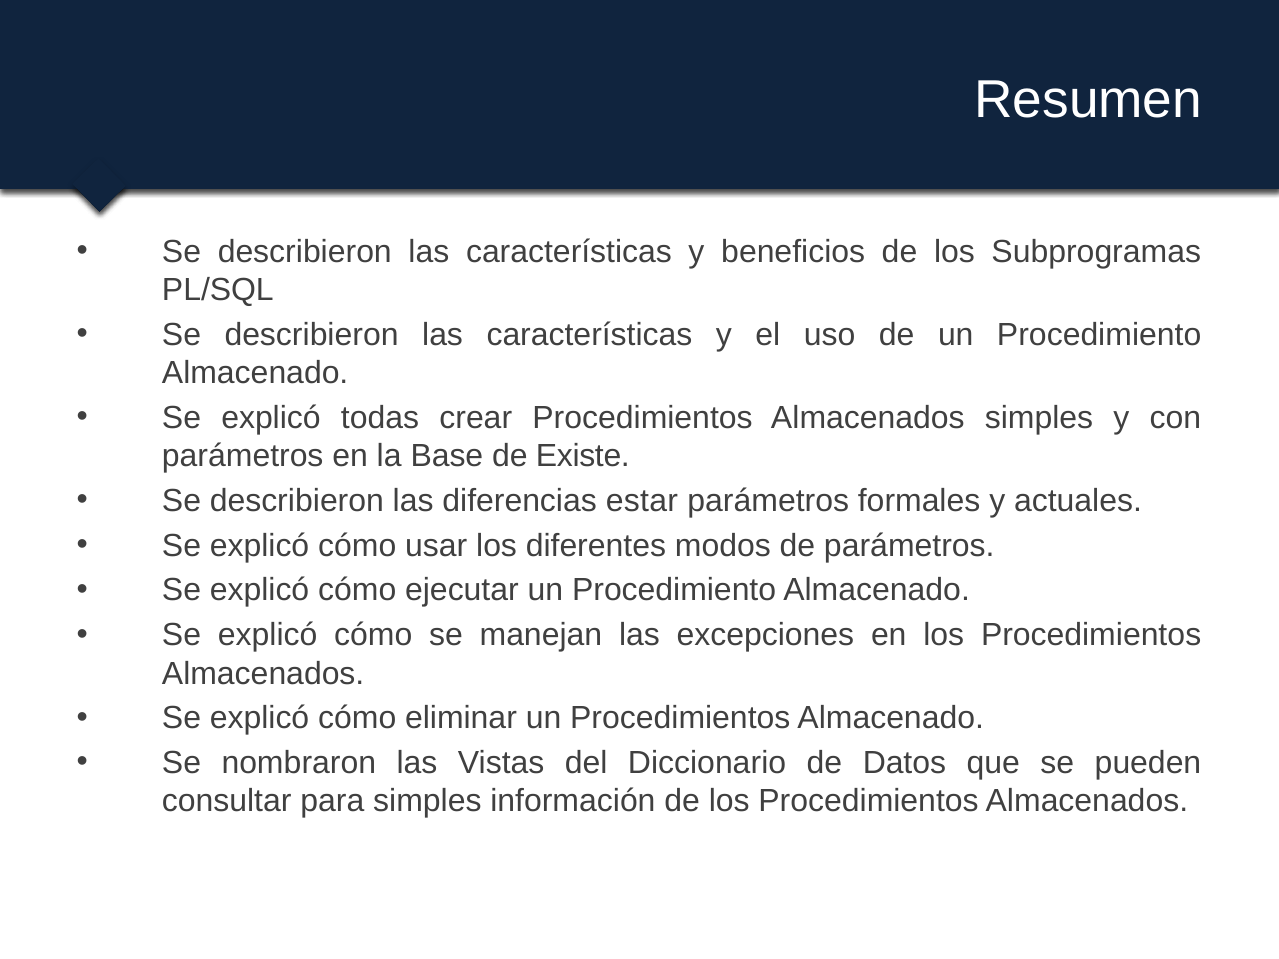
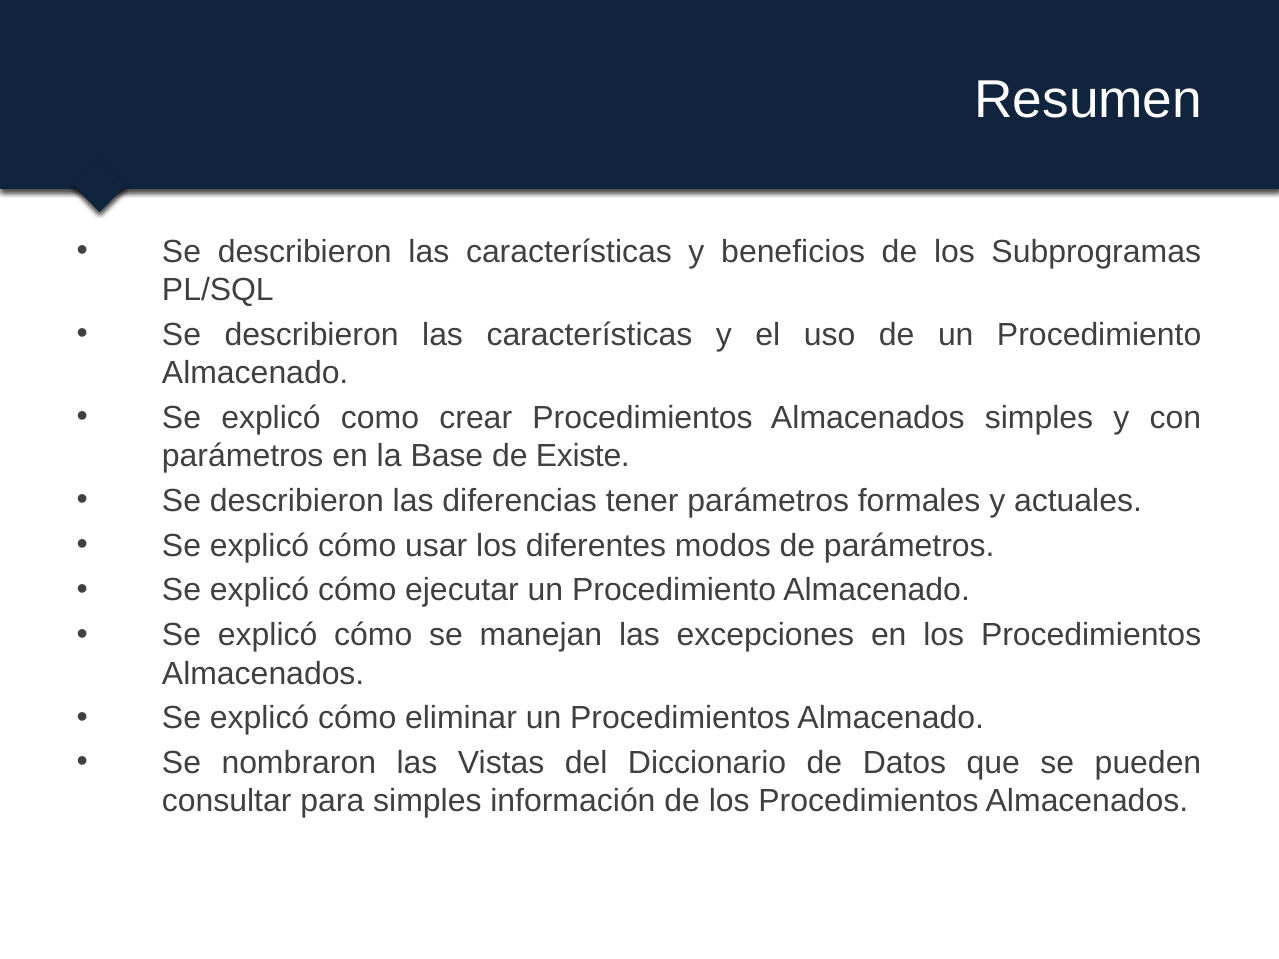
todas: todas -> como (380, 418)
estar: estar -> tener (642, 501)
